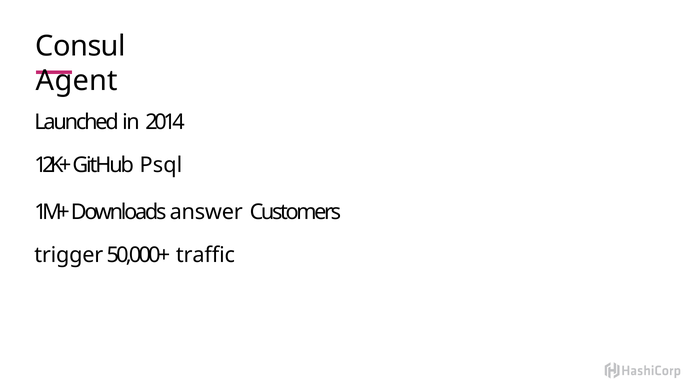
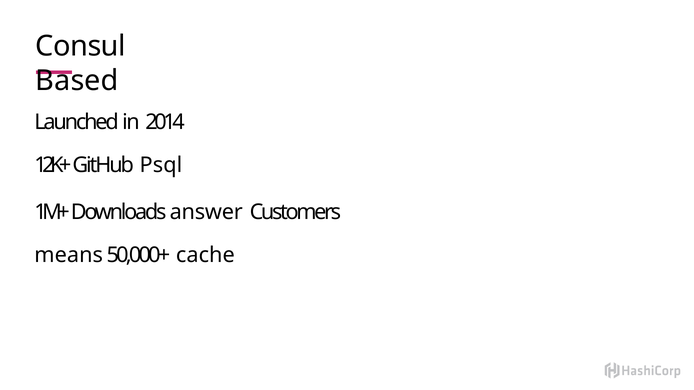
Agent: Agent -> Based (77, 81)
trigger: trigger -> means (69, 256)
traffic: traffic -> cache (205, 256)
